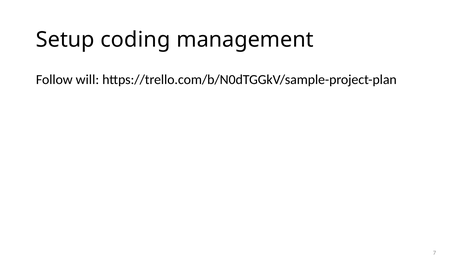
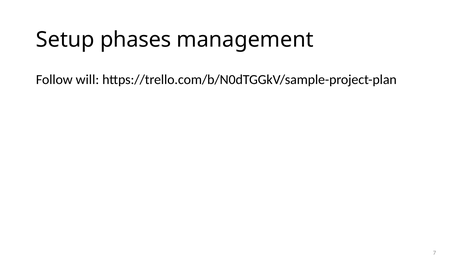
coding: coding -> phases (136, 40)
